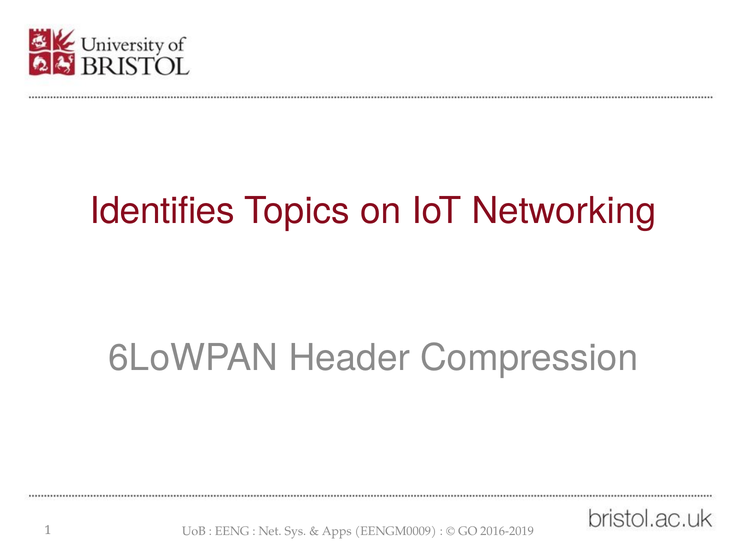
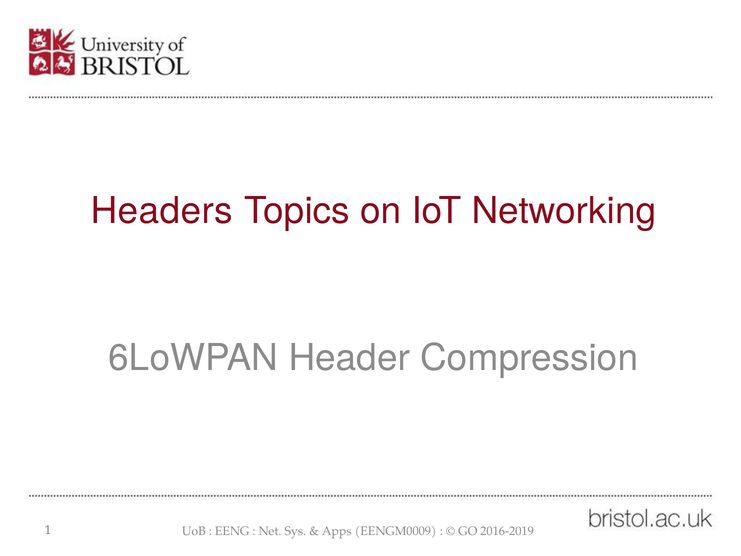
Identifies: Identifies -> Headers (162, 211)
